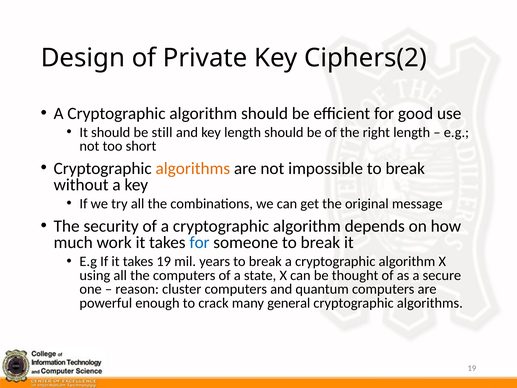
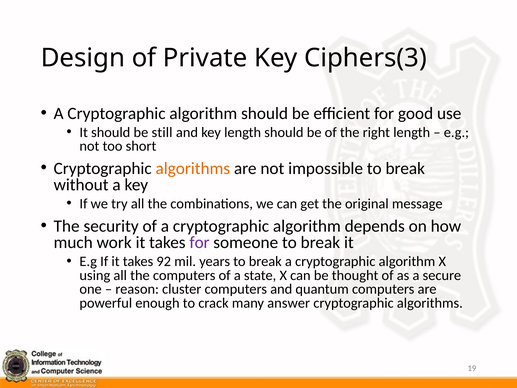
Ciphers(2: Ciphers(2 -> Ciphers(3 (365, 58)
for colour: blue -> purple (200, 242)
takes 19: 19 -> 92 (164, 261)
general: general -> answer (289, 303)
